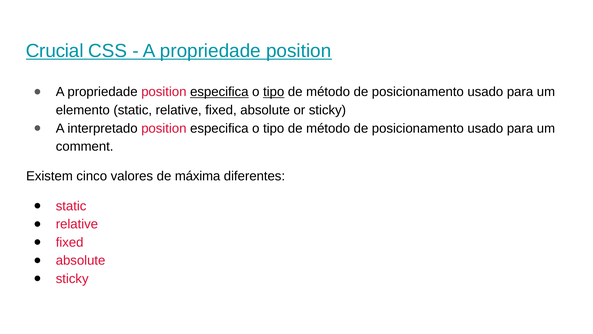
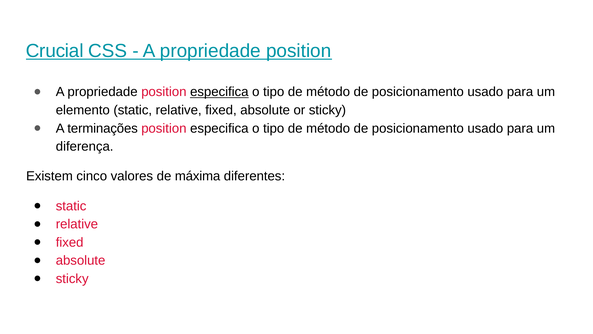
tipo underline: present -> none (274, 92)
interpretado: interpretado -> terminações (103, 128)
comment: comment -> diferença (85, 146)
